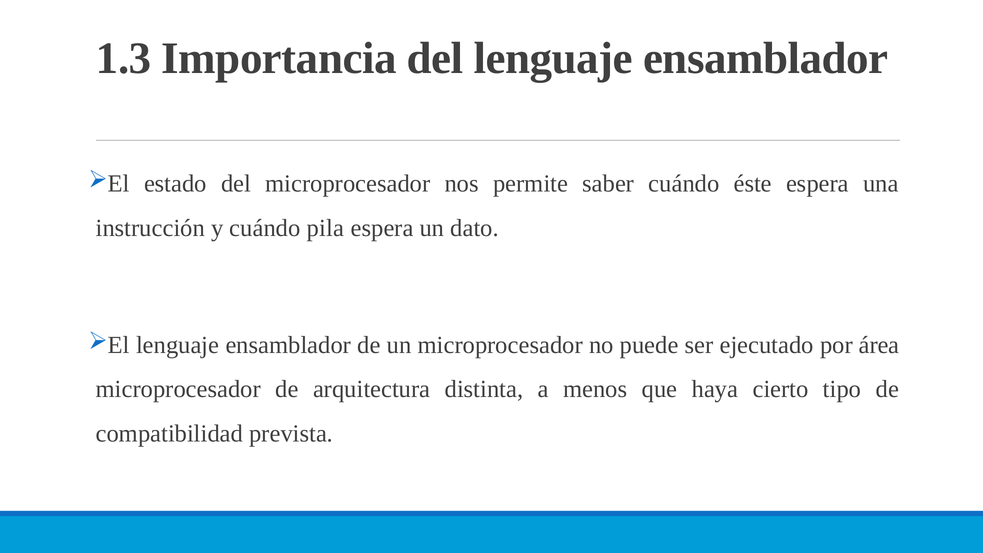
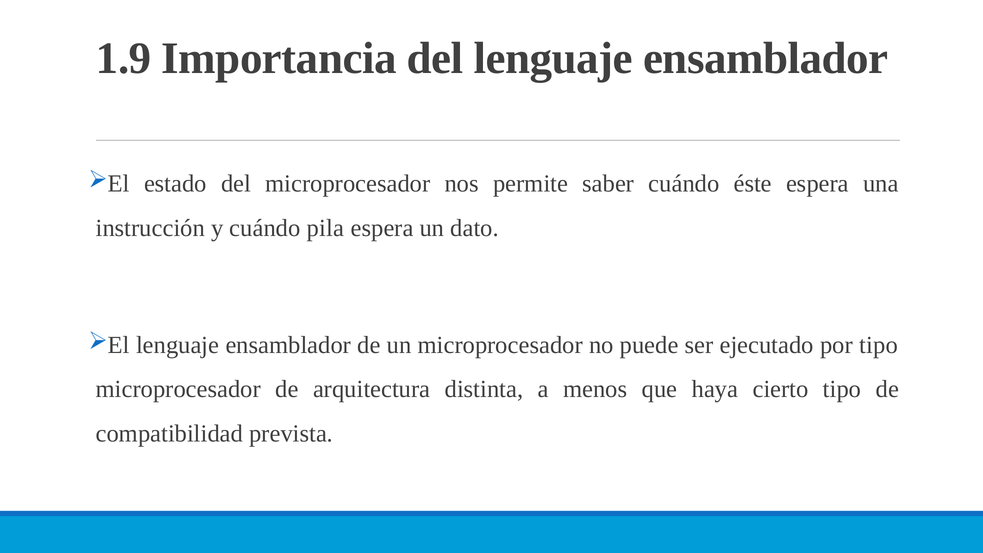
1.3: 1.3 -> 1.9 (124, 58)
por área: área -> tipo (879, 345)
